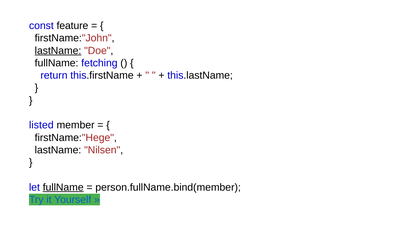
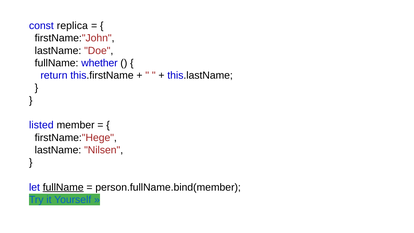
feature: feature -> replica (72, 26)
lastName underline: present -> none (58, 51)
fetching: fetching -> whether (99, 63)
